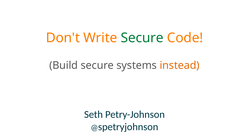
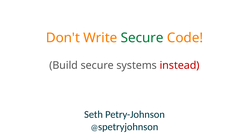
instead colour: orange -> red (180, 65)
